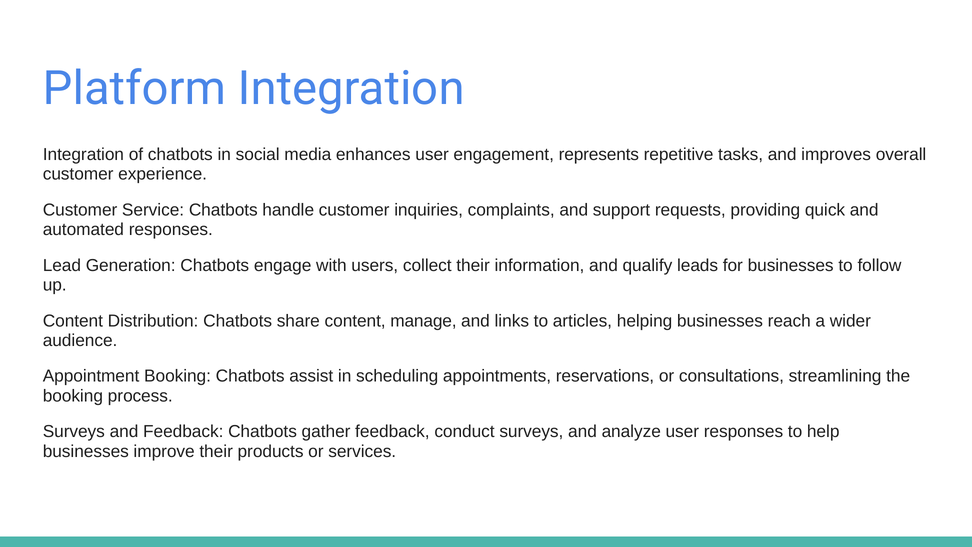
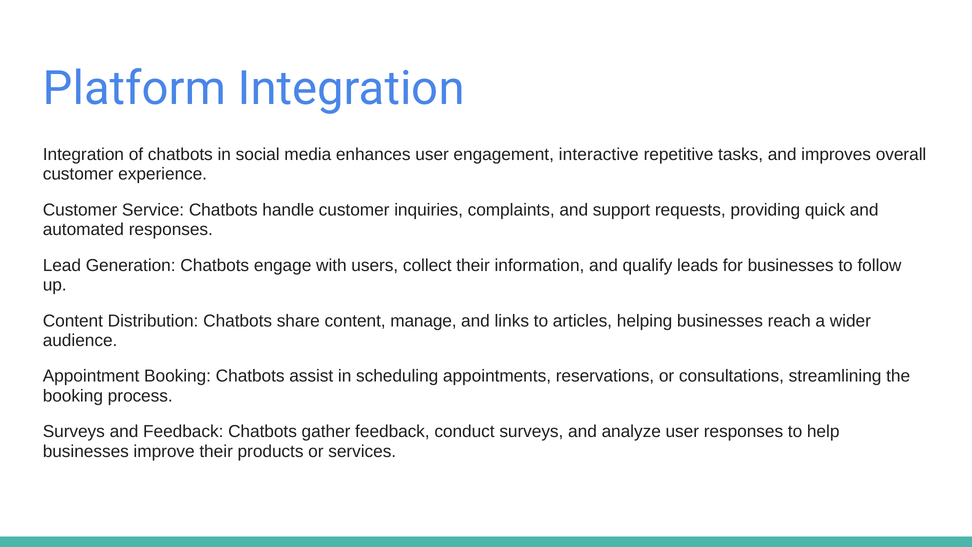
represents: represents -> interactive (599, 154)
